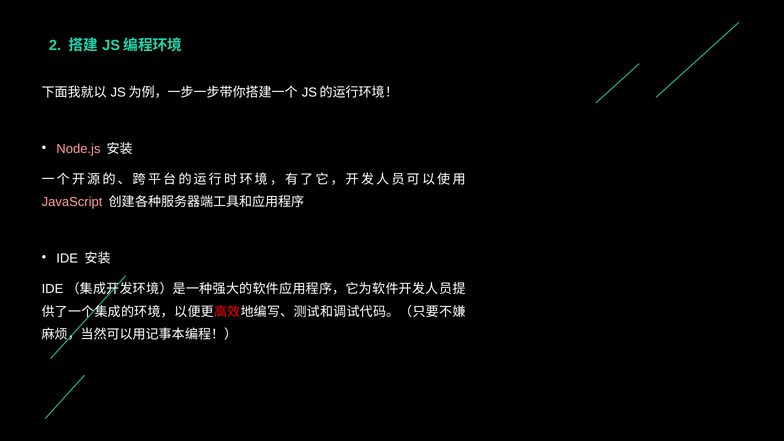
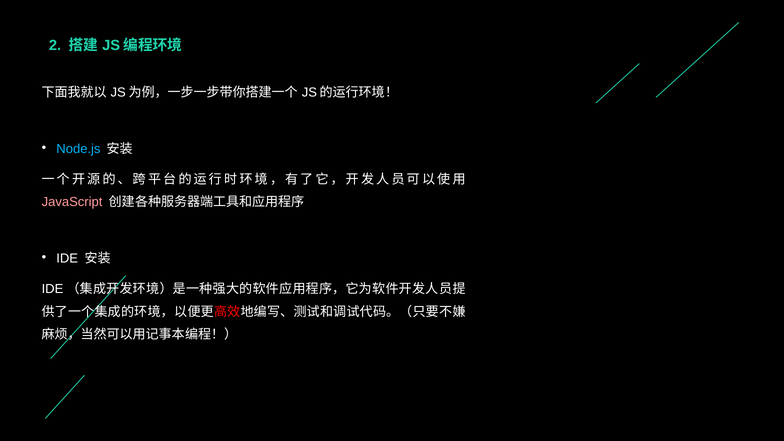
Node.js colour: pink -> light blue (78, 149)
